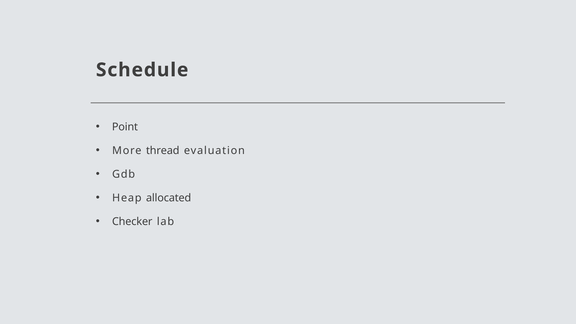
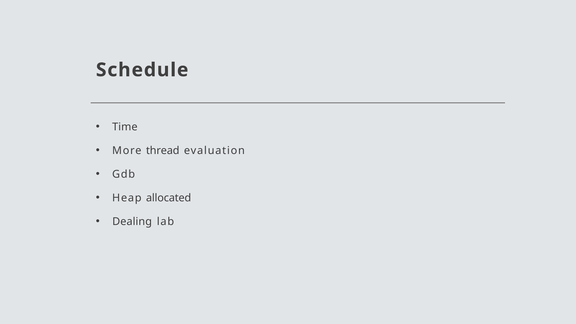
Point: Point -> Time (125, 127)
Checker: Checker -> Dealing (132, 222)
